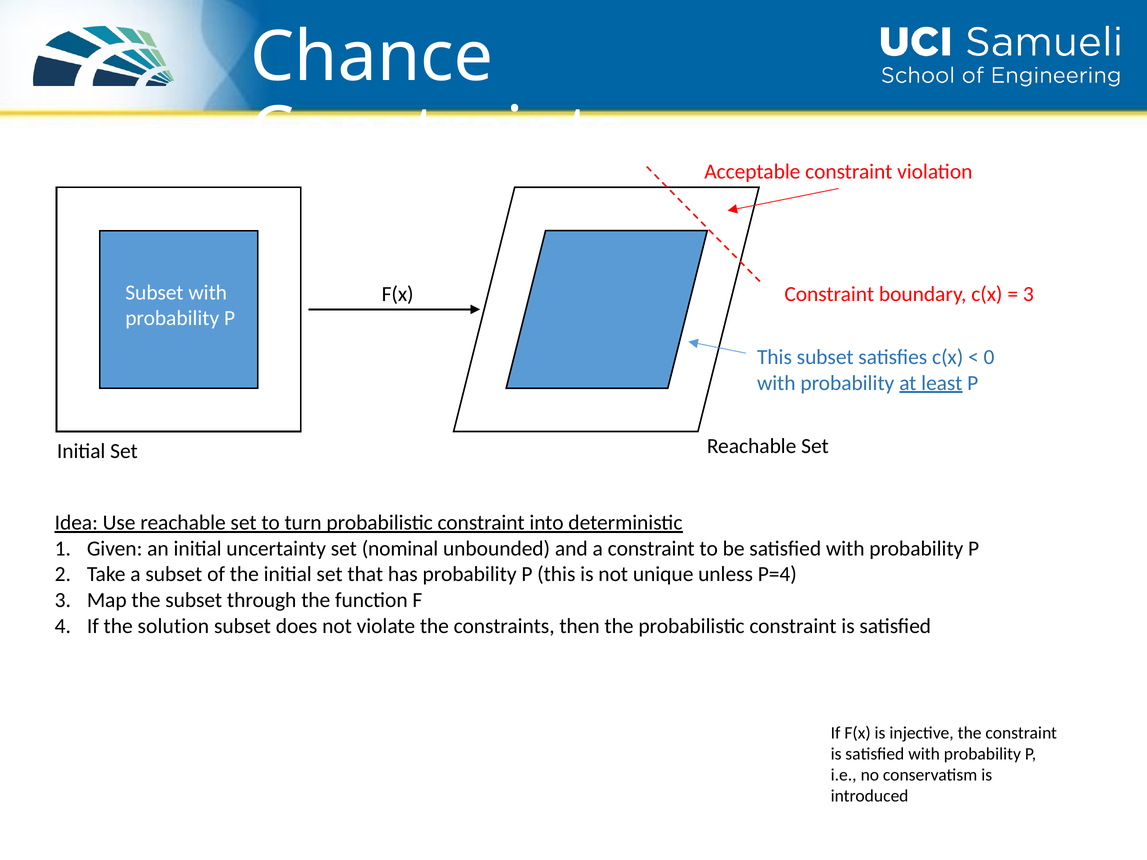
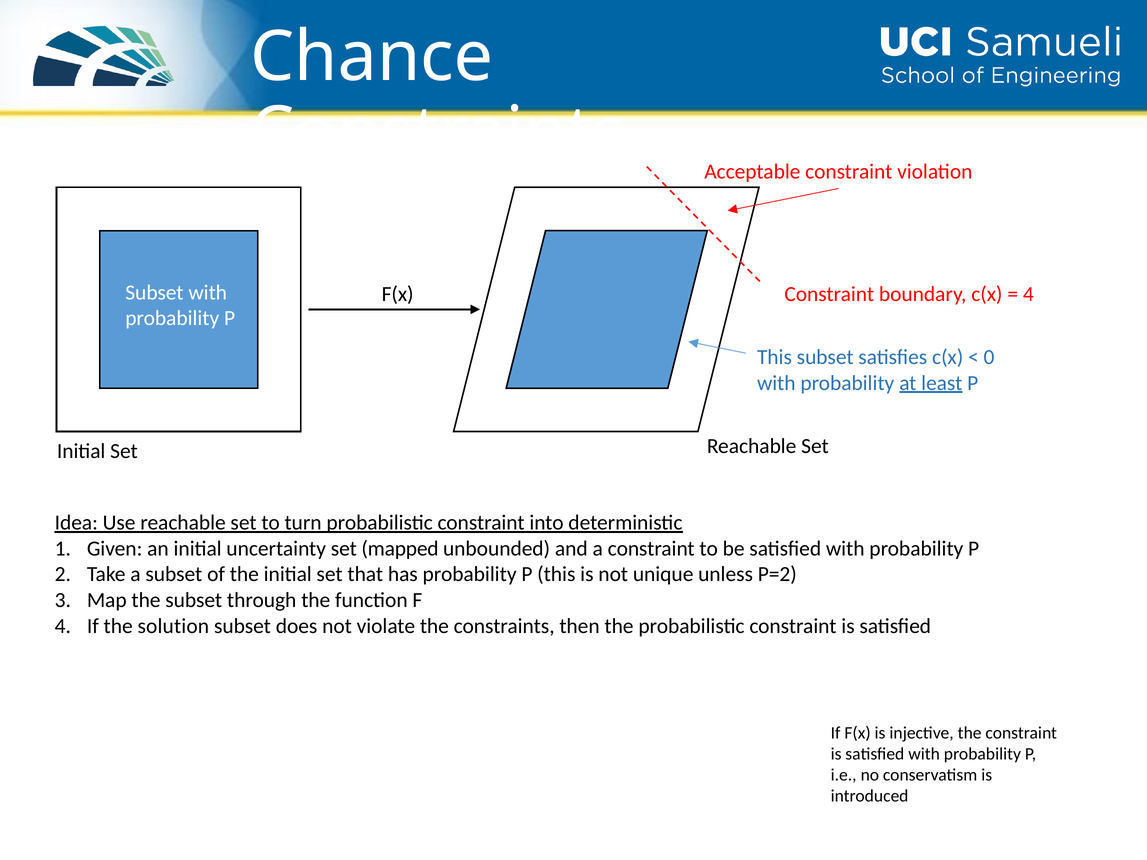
3: 3 -> 4 (1028, 294)
nominal: nominal -> mapped (400, 549)
P=4: P=4 -> P=2 (777, 575)
